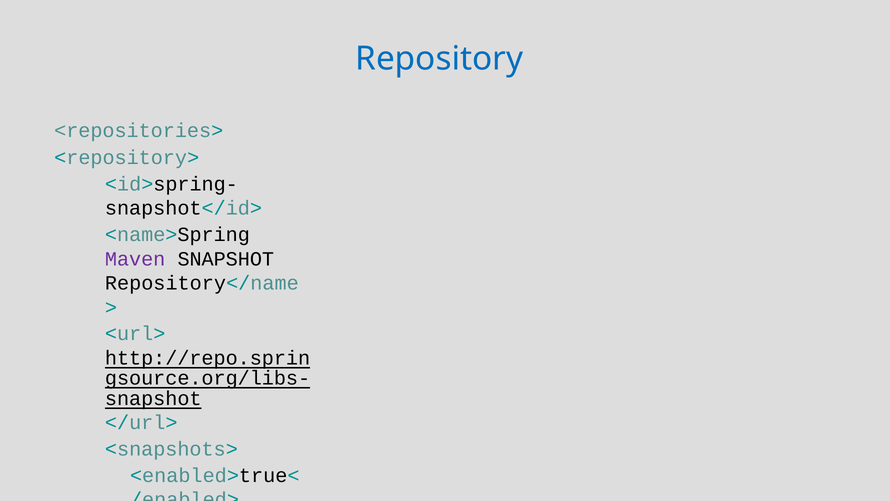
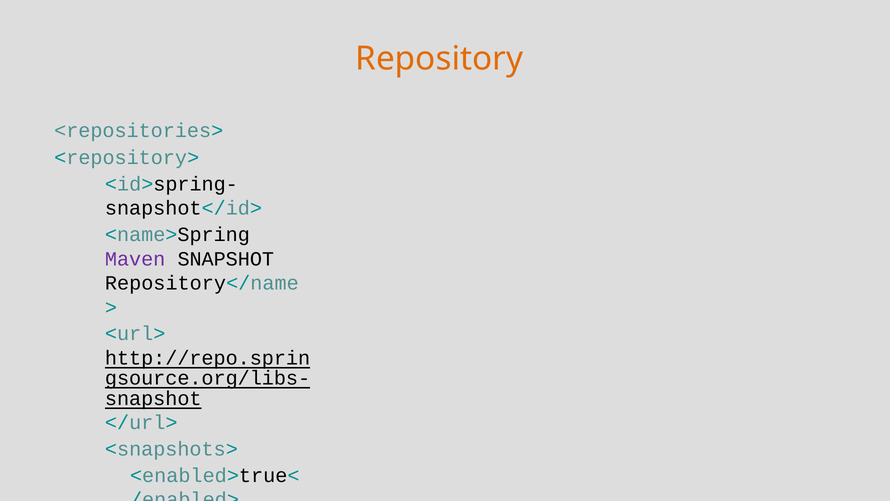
Repository colour: blue -> orange (439, 59)
